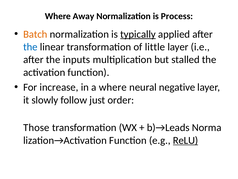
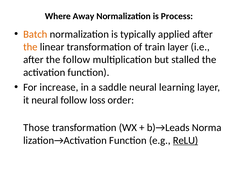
typically underline: present -> none (138, 34)
the colour: blue -> orange (30, 47)
little: little -> train (155, 47)
the inputs: inputs -> follow (76, 59)
a where: where -> saddle (113, 87)
negative: negative -> learning (177, 87)
it slowly: slowly -> neural (45, 100)
just: just -> loss (97, 100)
